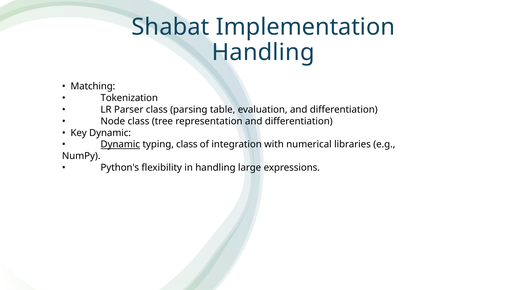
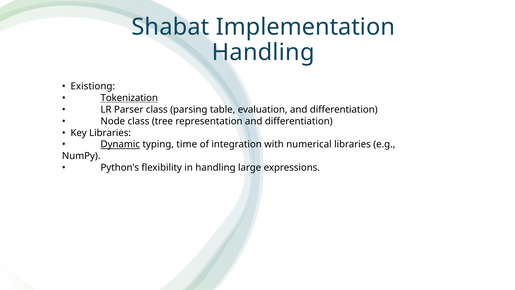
Matching: Matching -> Existiong (93, 86)
Tokenization underline: none -> present (129, 98)
Key Dynamic: Dynamic -> Libraries (110, 133)
typing class: class -> time (187, 144)
